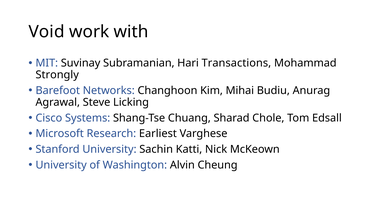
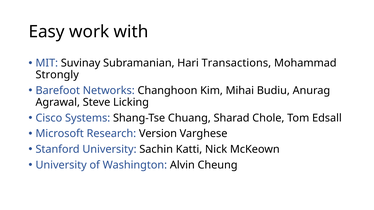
Void: Void -> Easy (47, 32)
Earliest: Earliest -> Version (158, 134)
